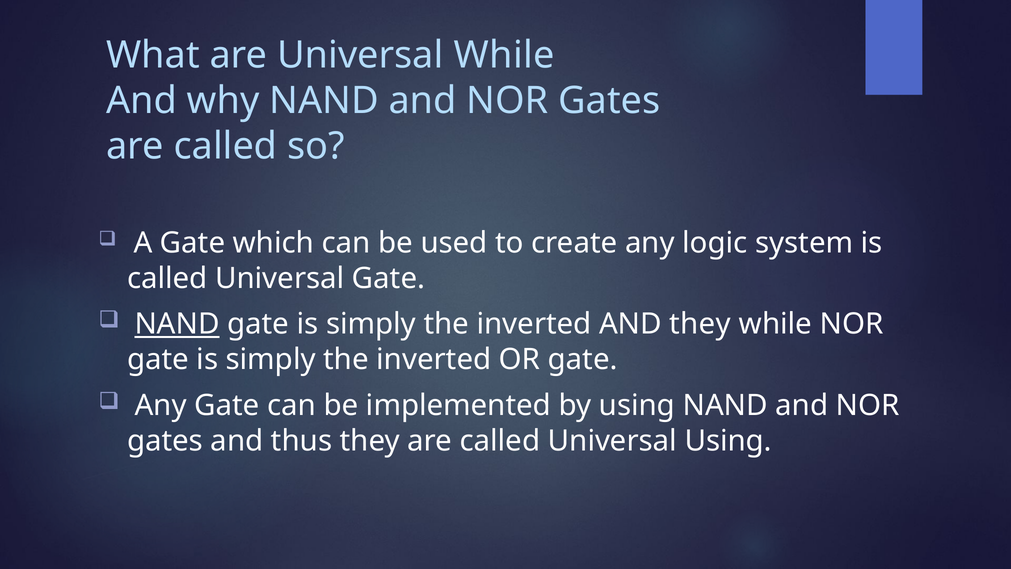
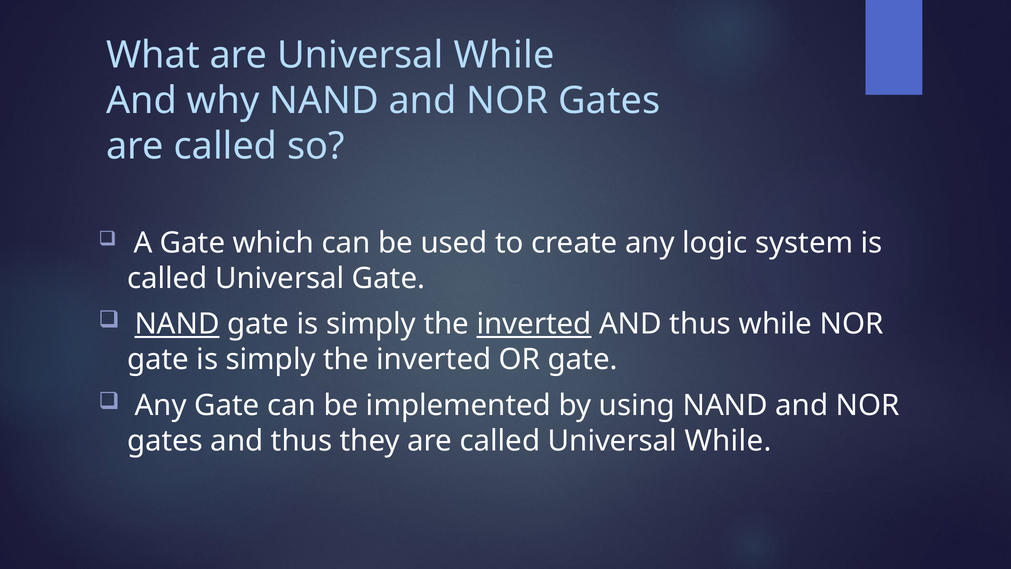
inverted underline: none -> present (534, 324)
they: they -> thus (700, 324)
called Universal Using: Using -> While (728, 441)
